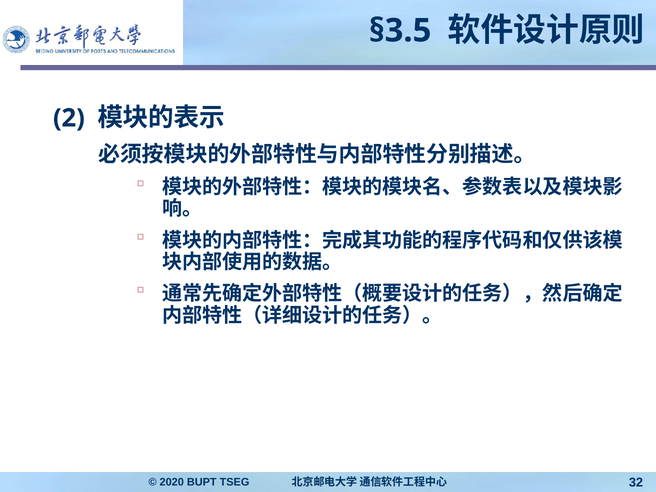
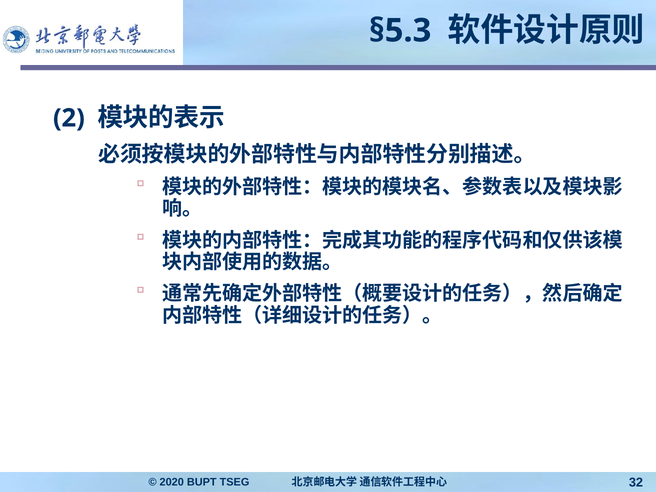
§3.5: §3.5 -> §5.3 (400, 31)
